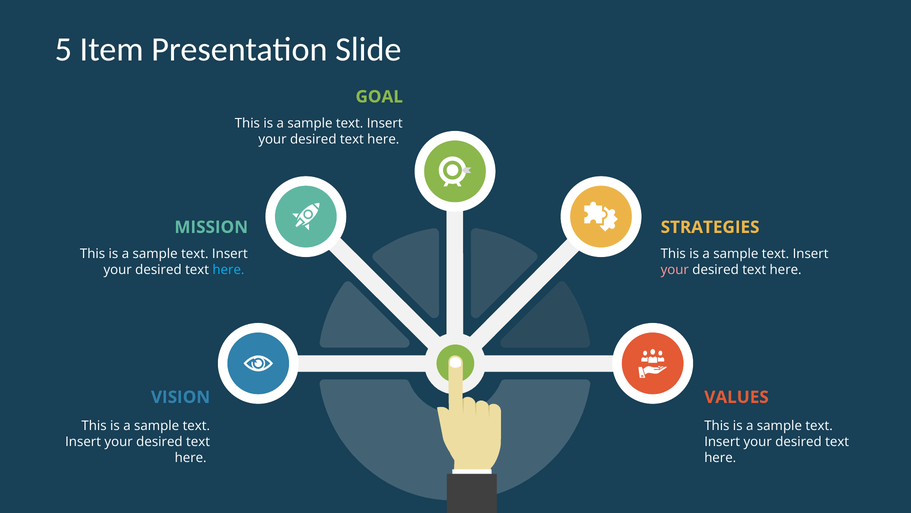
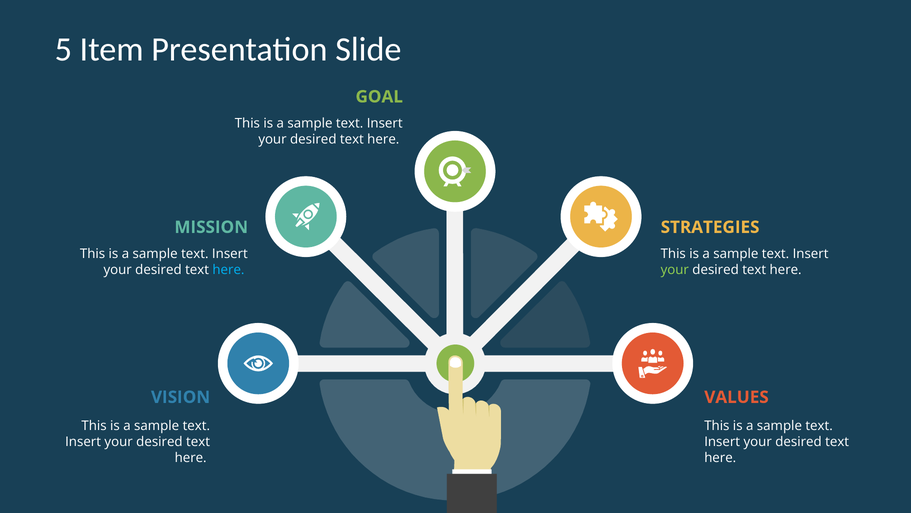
your colour: pink -> light green (675, 270)
